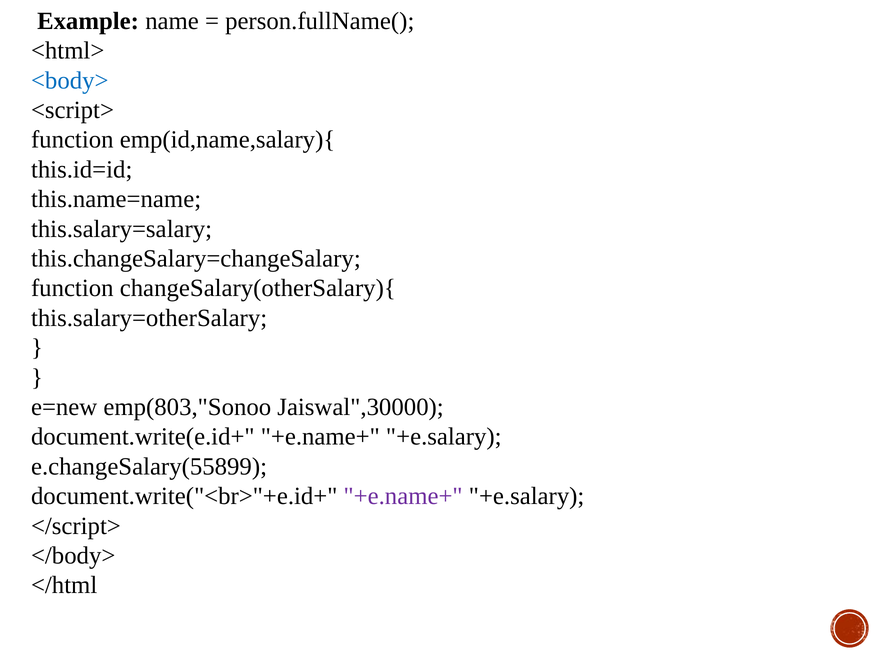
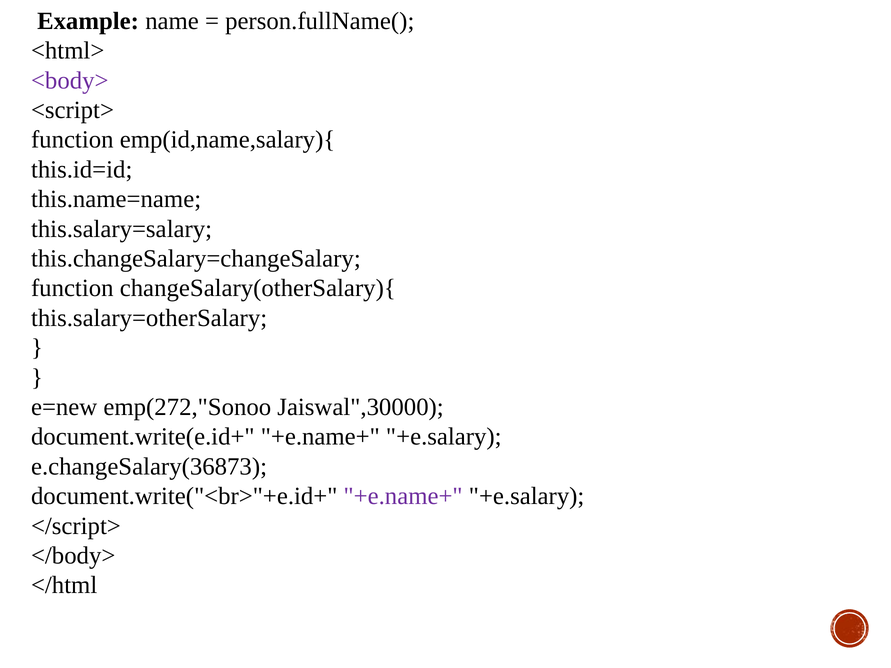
<body> colour: blue -> purple (70, 80)
emp(803,"Sonoo: emp(803,"Sonoo -> emp(272,"Sonoo (187, 407)
e.changeSalary(55899: e.changeSalary(55899 -> e.changeSalary(36873 (149, 467)
